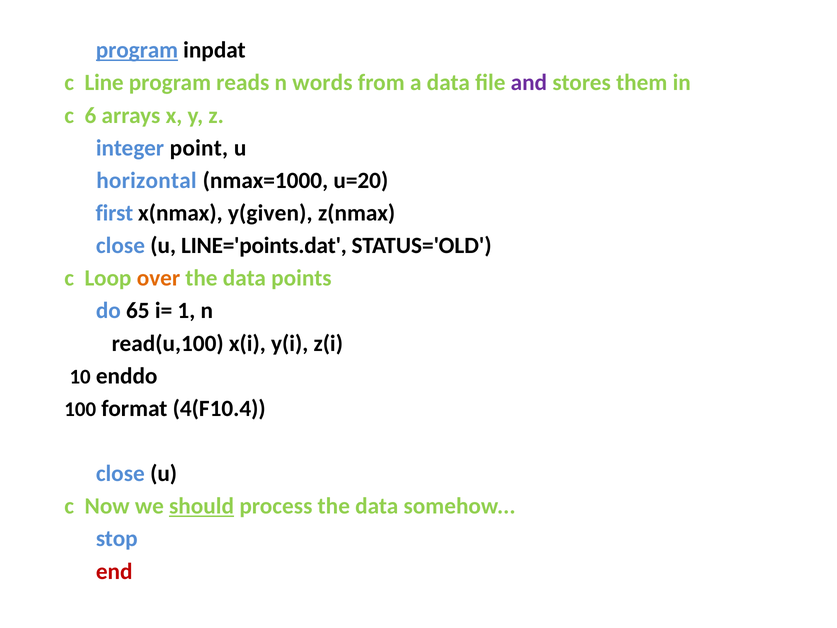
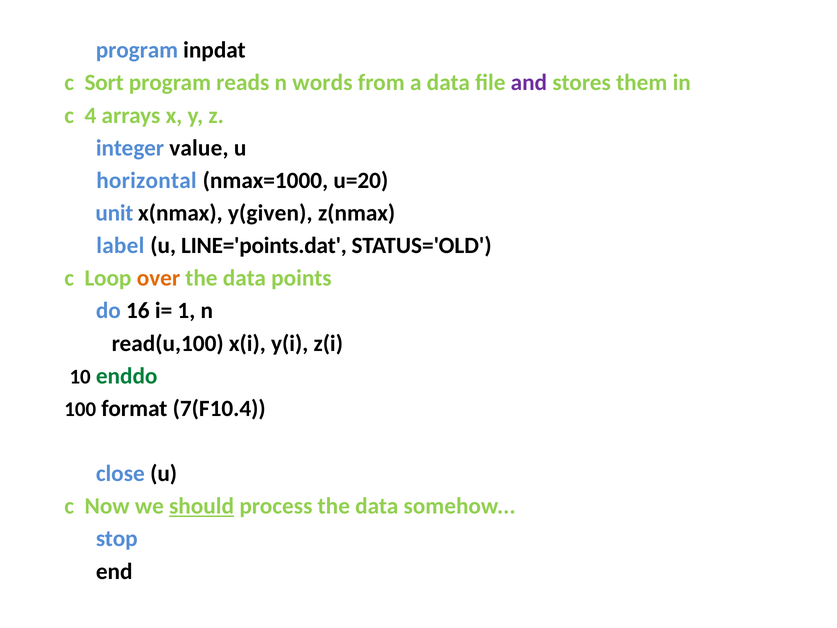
program underline: present -> none (137, 50)
Line: Line -> Sort (104, 83)
6: 6 -> 4 (90, 115)
point: point -> value (199, 148)
first: first -> unit (114, 213)
close: close -> label (120, 246)
65: 65 -> 16 (138, 311)
enddo colour: black -> green (127, 376)
4(F10.4: 4(F10.4 -> 7(F10.4 (219, 408)
end colour: red -> black (114, 571)
